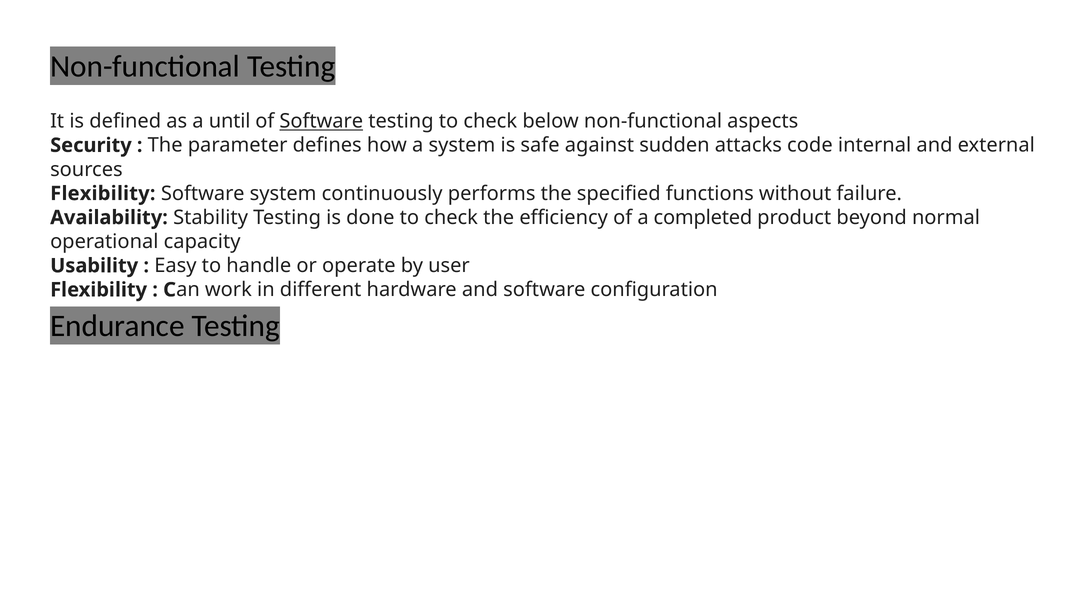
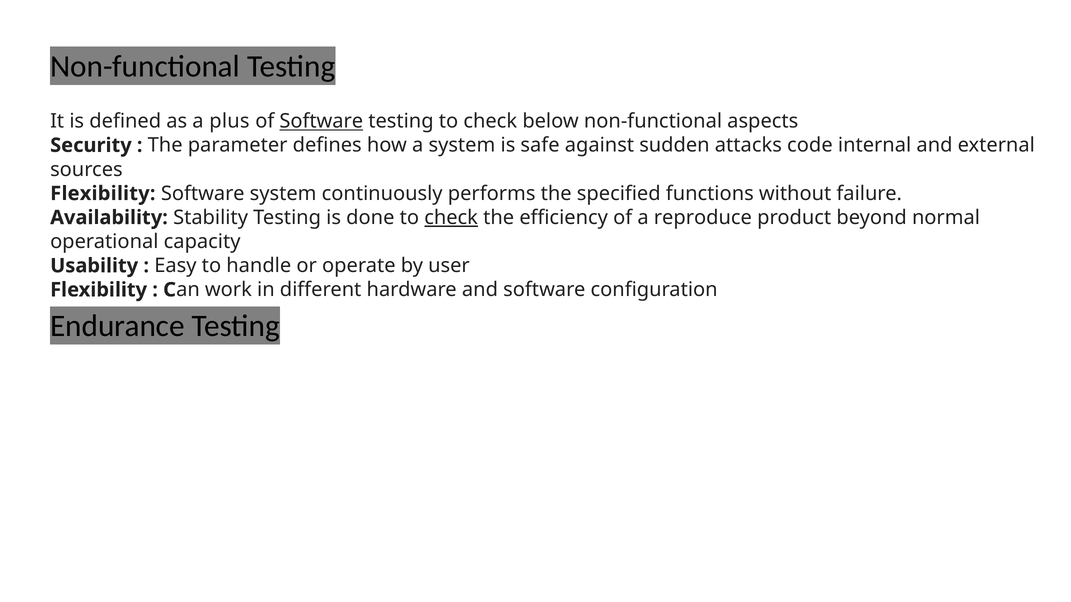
until: until -> plus (229, 121)
check underline: none -> present (451, 218)
completed: completed -> reproduce (703, 218)
